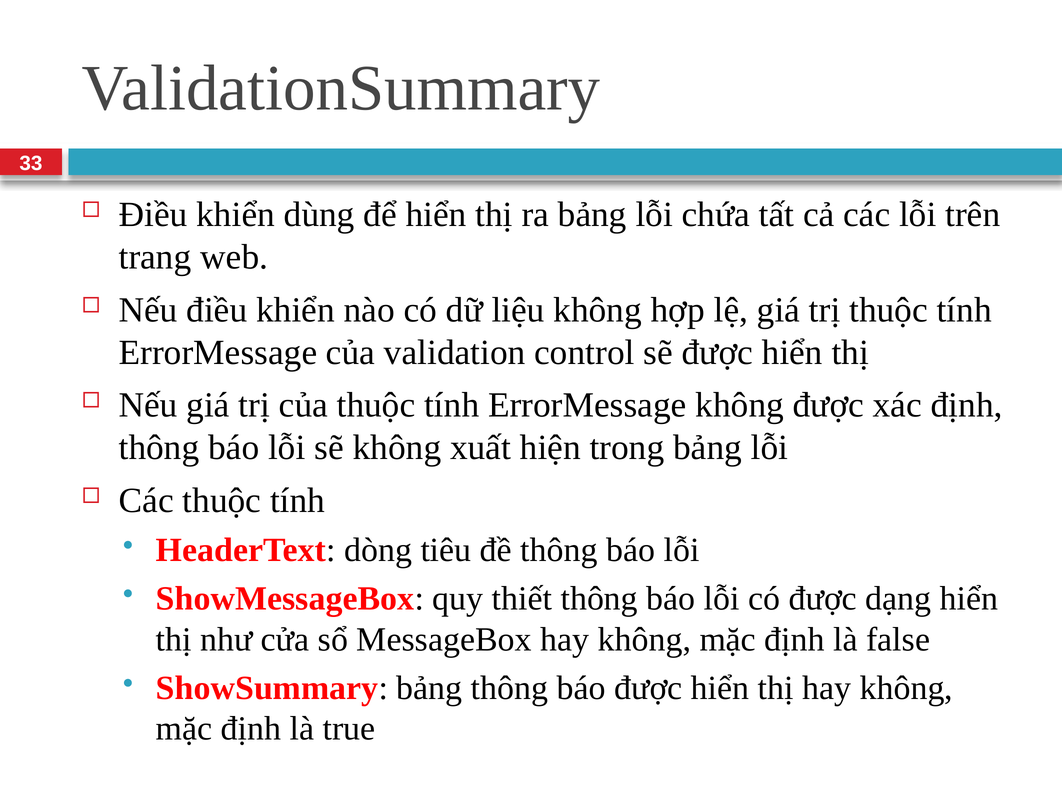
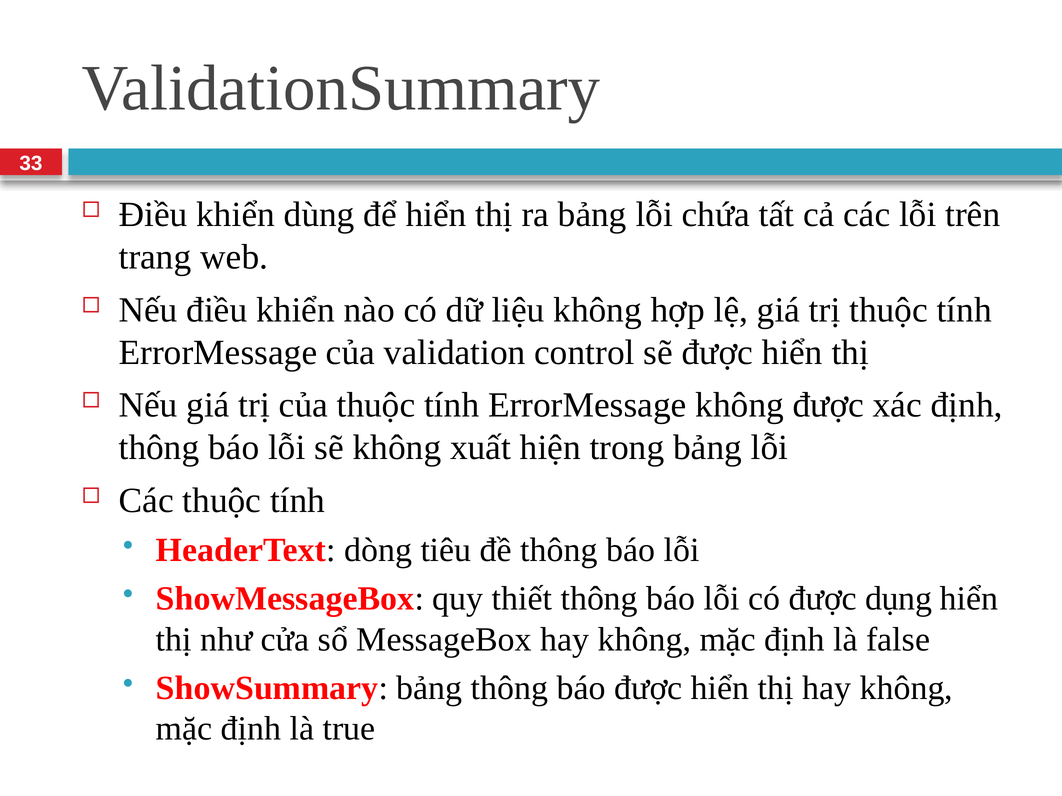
dạng: dạng -> dụng (899, 599)
